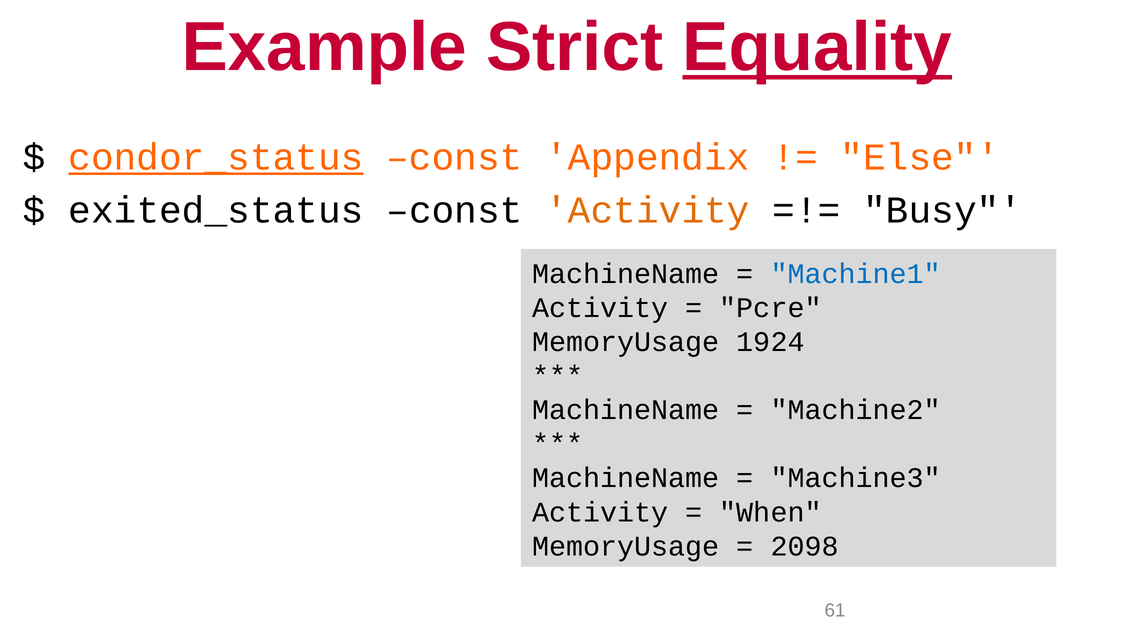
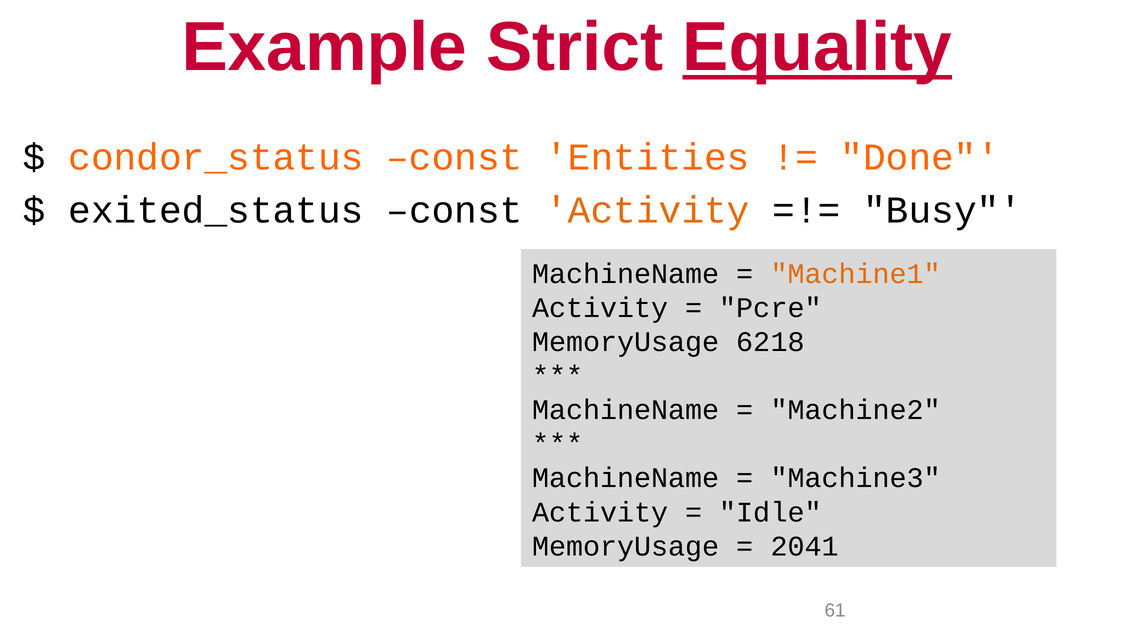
condor_status underline: present -> none (216, 157)
Appendix: Appendix -> Entities (647, 157)
Else: Else -> Done (920, 157)
Machine1 colour: blue -> orange (856, 273)
1924: 1924 -> 6218 (771, 342)
When: When -> Idle (771, 512)
2098: 2098 -> 2041 (805, 546)
